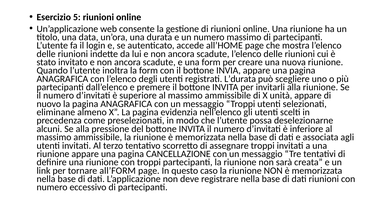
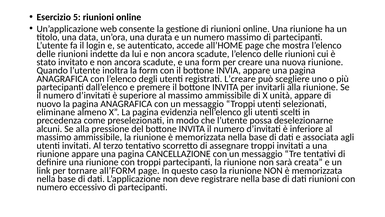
L’durata: L’durata -> L’creare (240, 79)
